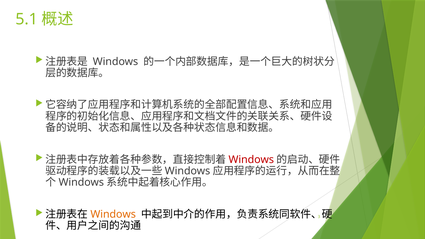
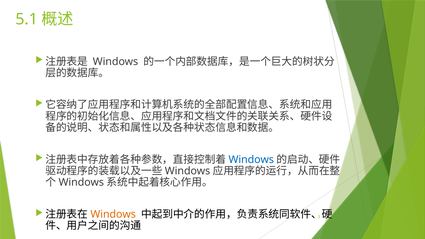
Windows colour: red -> blue (251, 160)
